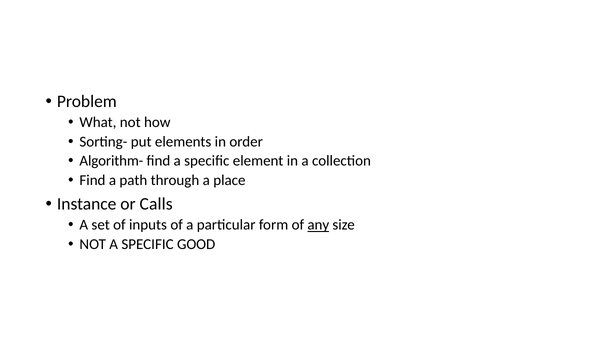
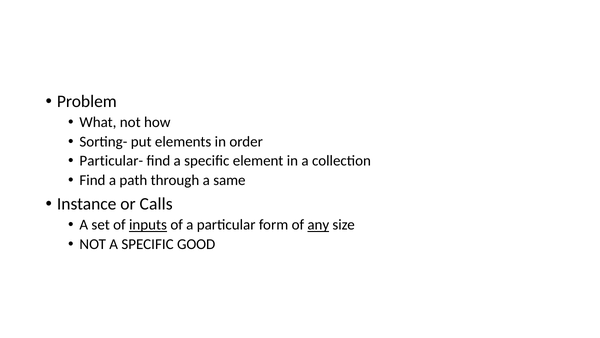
Algorithm-: Algorithm- -> Particular- (111, 161)
place: place -> same (229, 180)
inputs underline: none -> present (148, 225)
